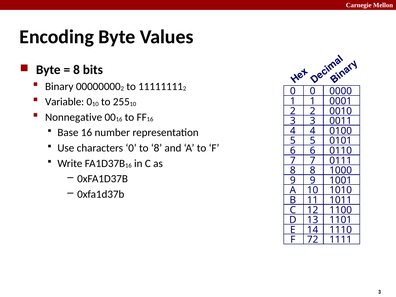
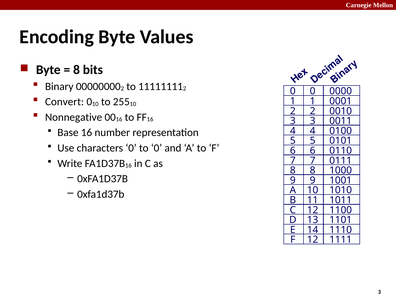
Variable: Variable -> Convert (65, 102)
to 8: 8 -> 0 (156, 148)
F 72: 72 -> 12 (313, 240)
